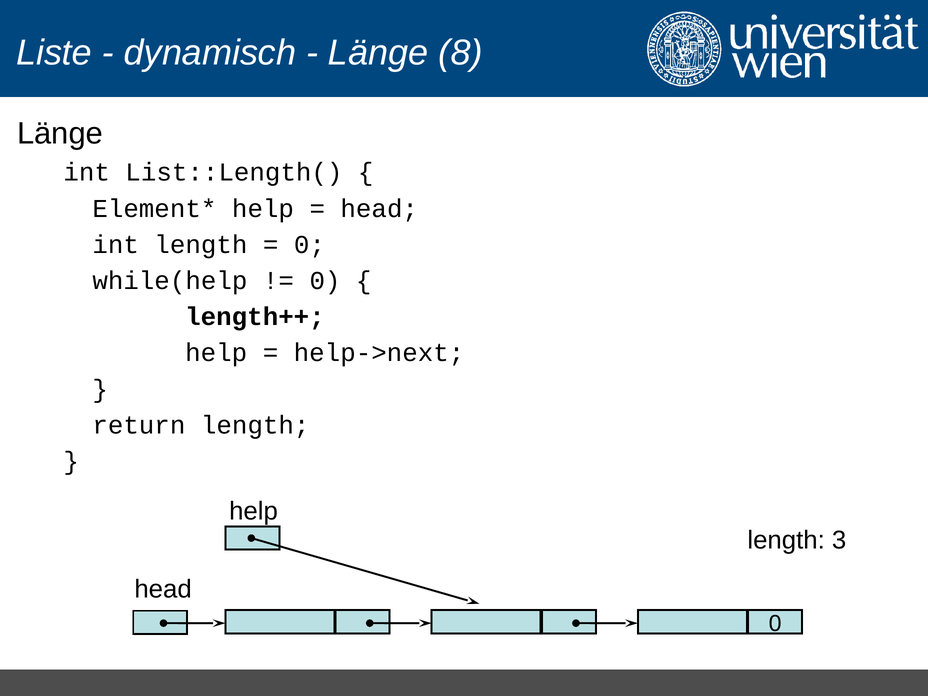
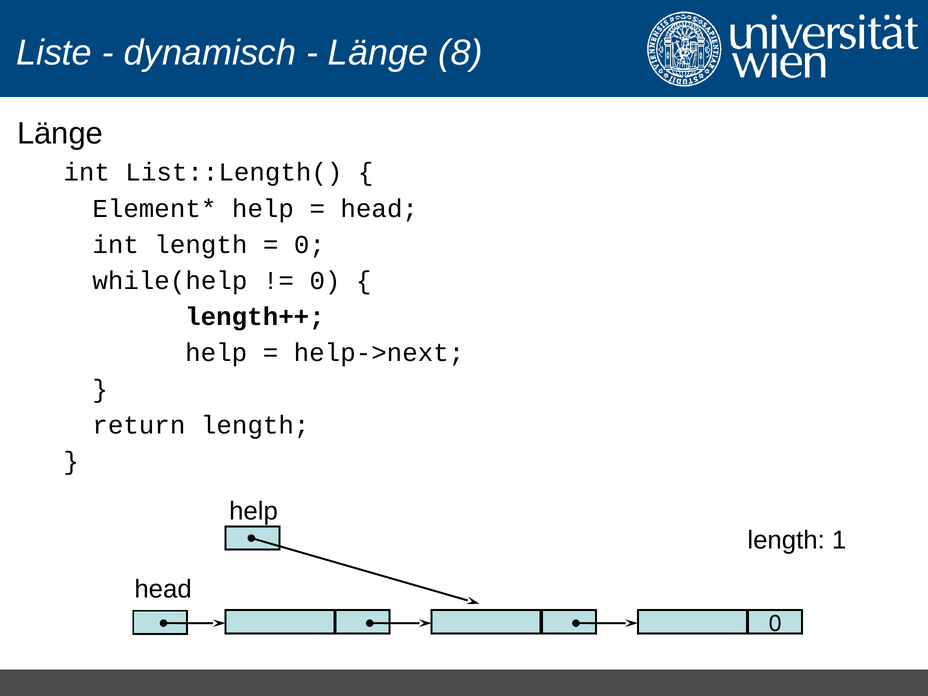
3: 3 -> 1 (839, 540)
